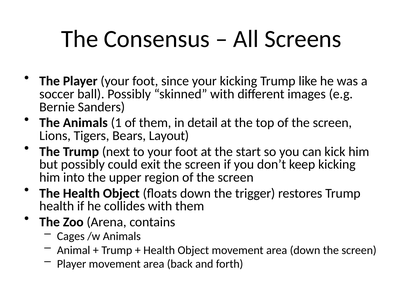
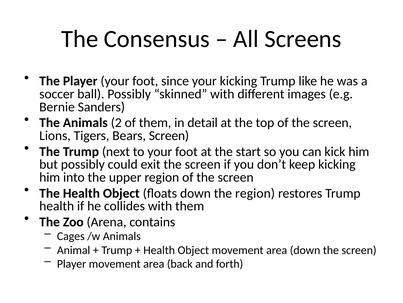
1: 1 -> 2 (116, 123)
Bears Layout: Layout -> Screen (169, 135)
the trigger: trigger -> region (255, 193)
